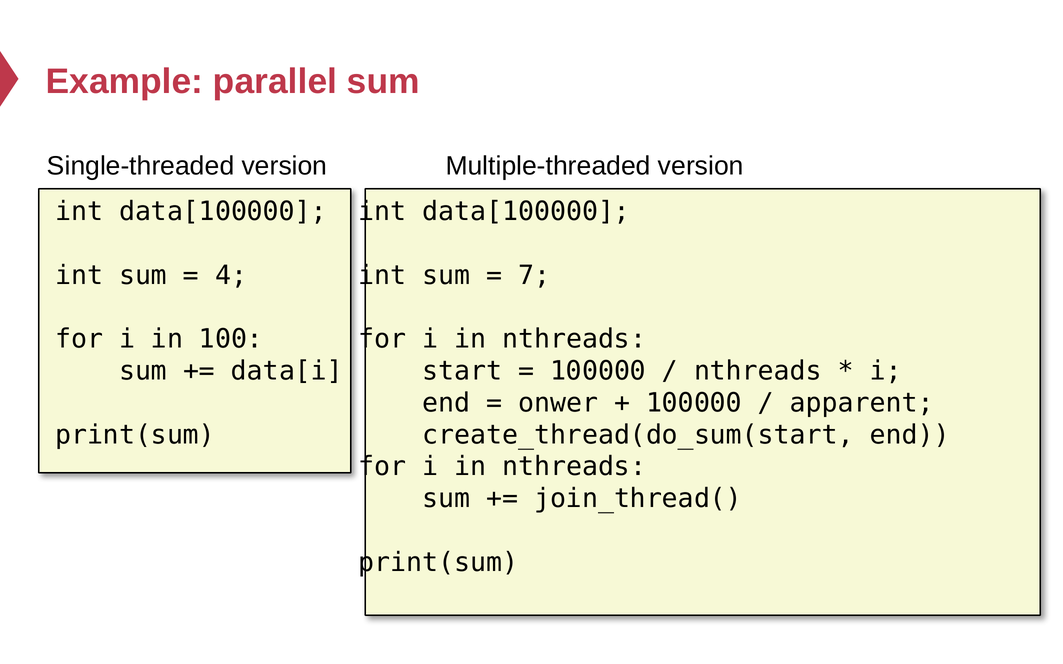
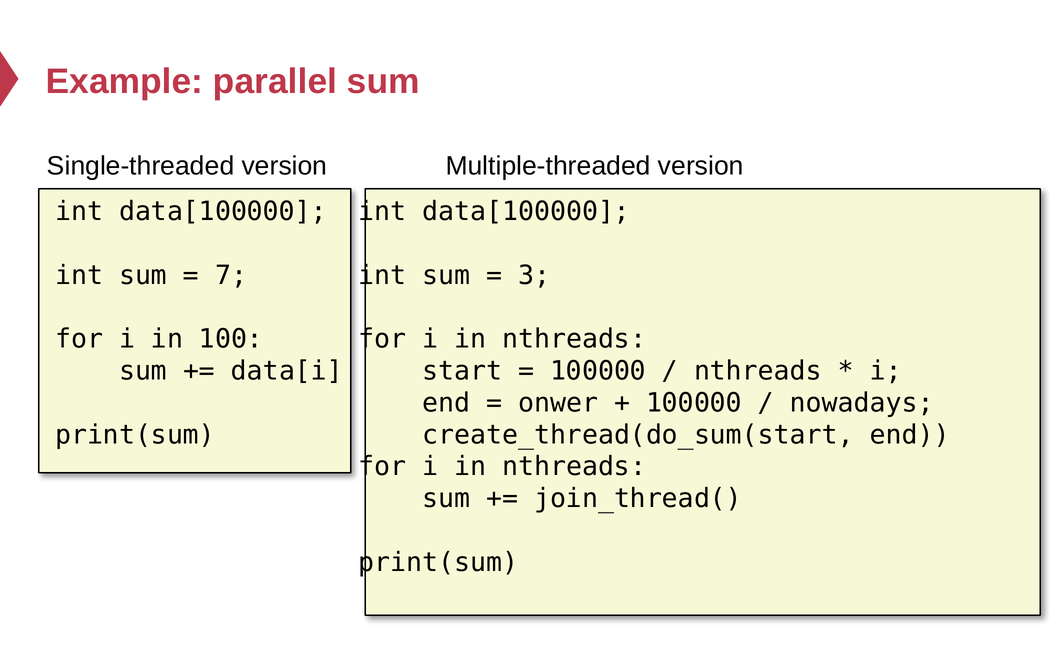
4: 4 -> 7 (231, 276)
7: 7 -> 3 (534, 276)
apparent: apparent -> nowadays (862, 403)
